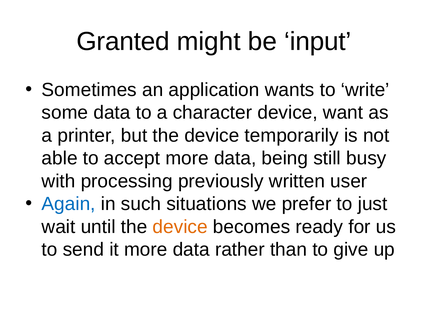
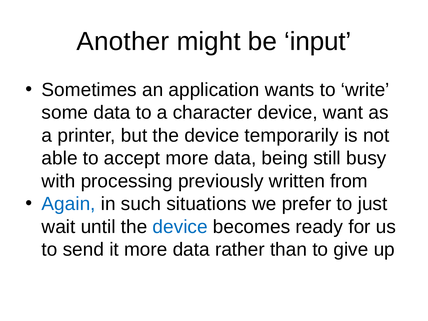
Granted: Granted -> Another (123, 41)
user: user -> from (349, 181)
device colour: orange -> blue (180, 227)
